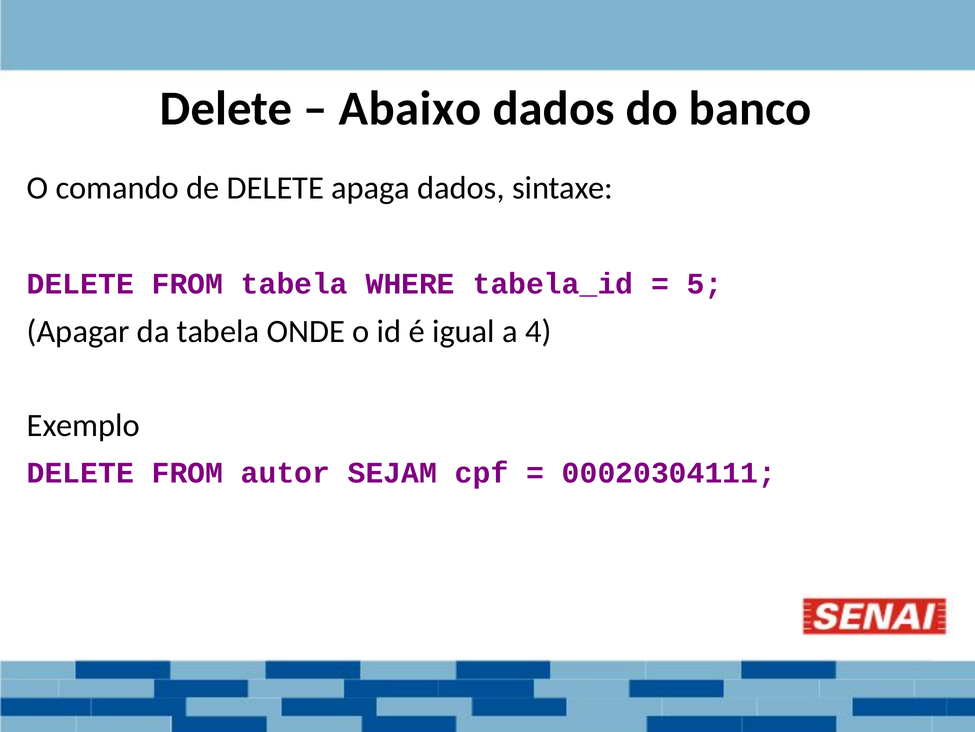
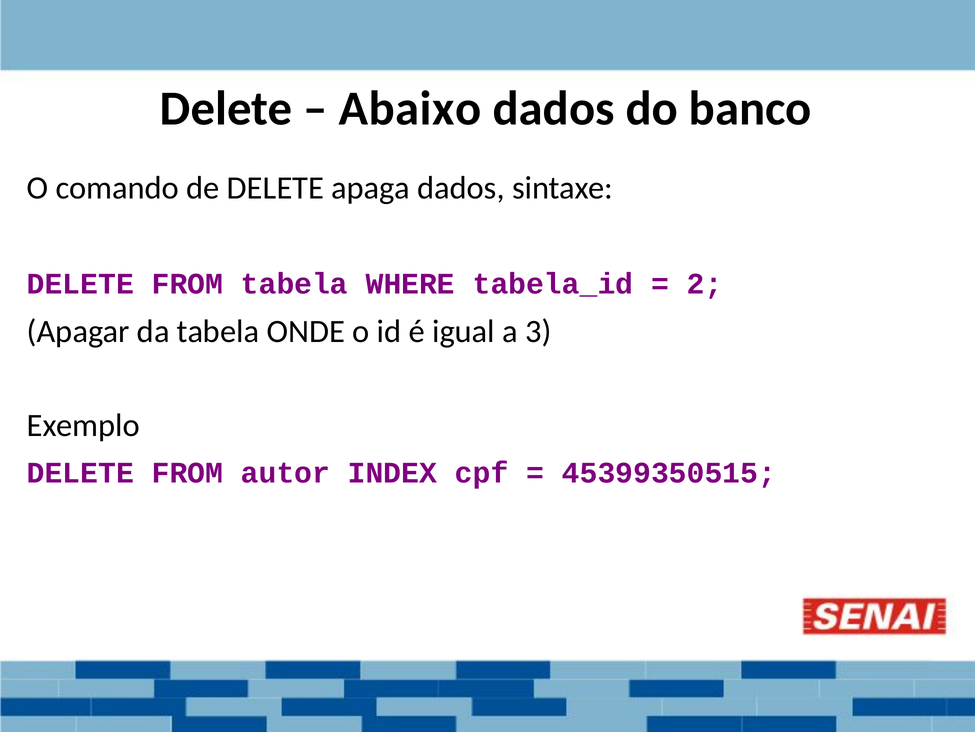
5: 5 -> 2 (705, 284)
4: 4 -> 3 (538, 331)
SEJAM: SEJAM -> INDEX (392, 472)
00020304111: 00020304111 -> 45399350515 (669, 472)
